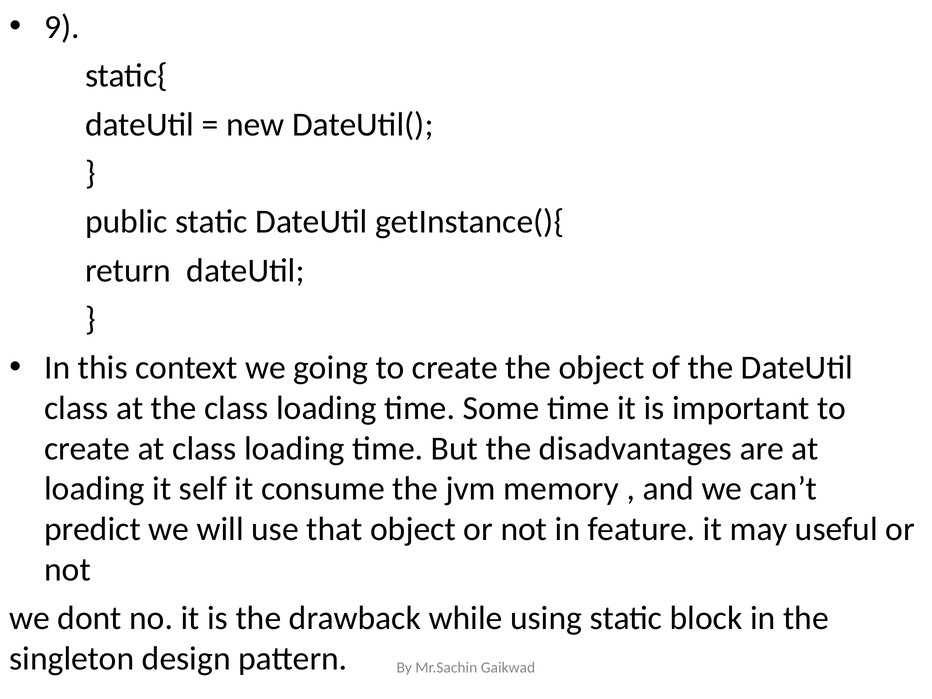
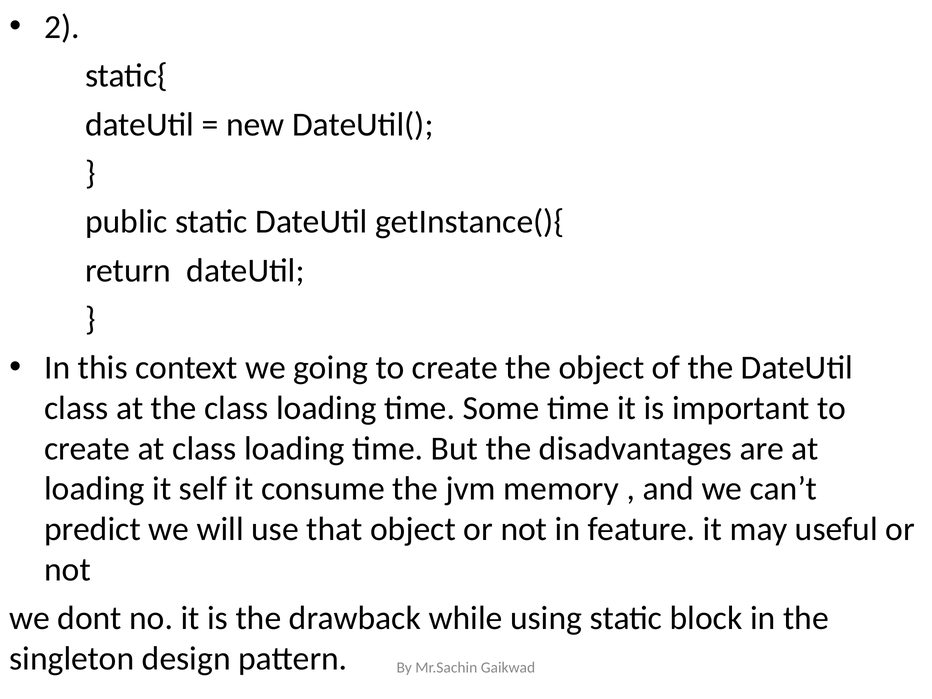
9: 9 -> 2 (62, 27)
